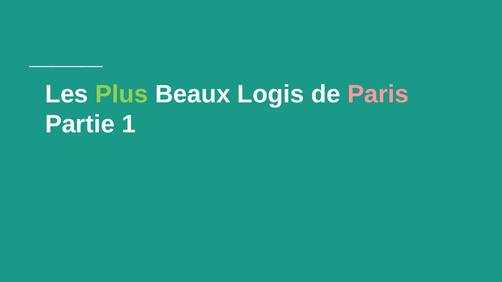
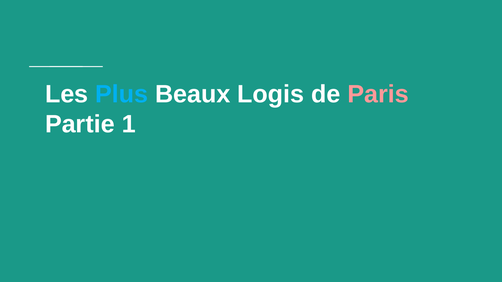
Plus colour: light green -> light blue (122, 94)
